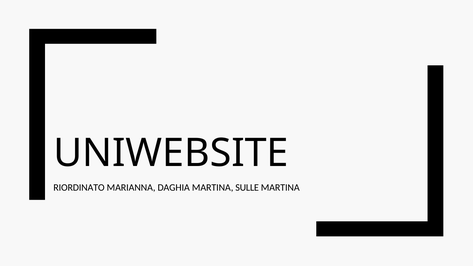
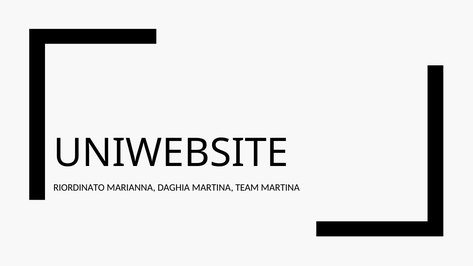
SULLE: SULLE -> TEAM (247, 188)
